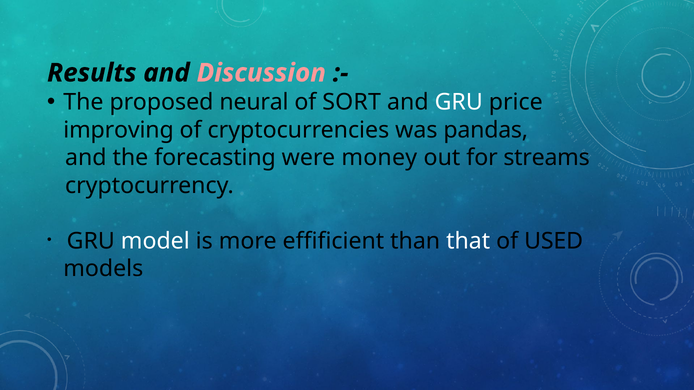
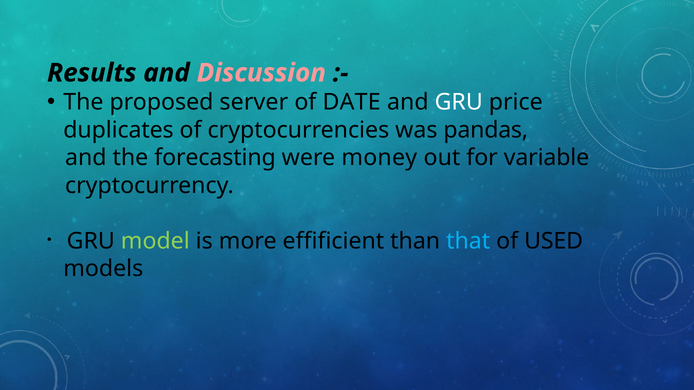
neural: neural -> server (254, 102)
SORT: SORT -> DATE (352, 102)
improving: improving -> duplicates (119, 130)
streams: streams -> variable (547, 158)
model colour: white -> light green (155, 241)
that colour: white -> light blue (468, 241)
